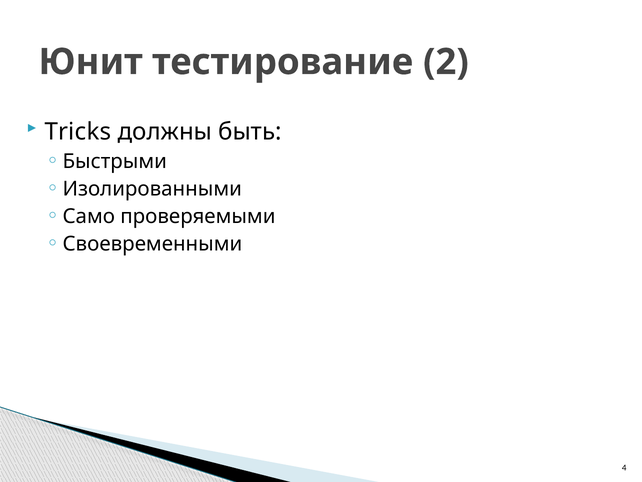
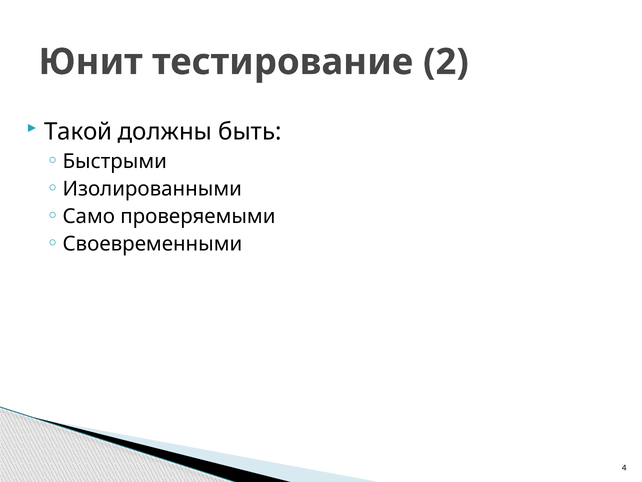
Tricks: Tricks -> Такой (78, 132)
